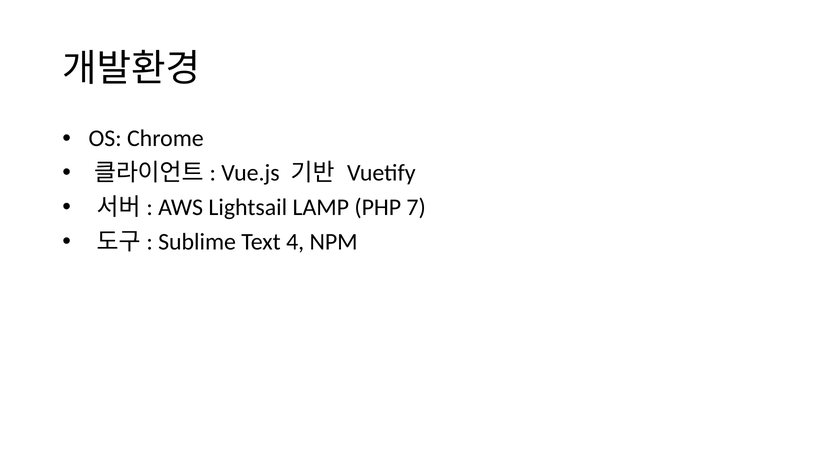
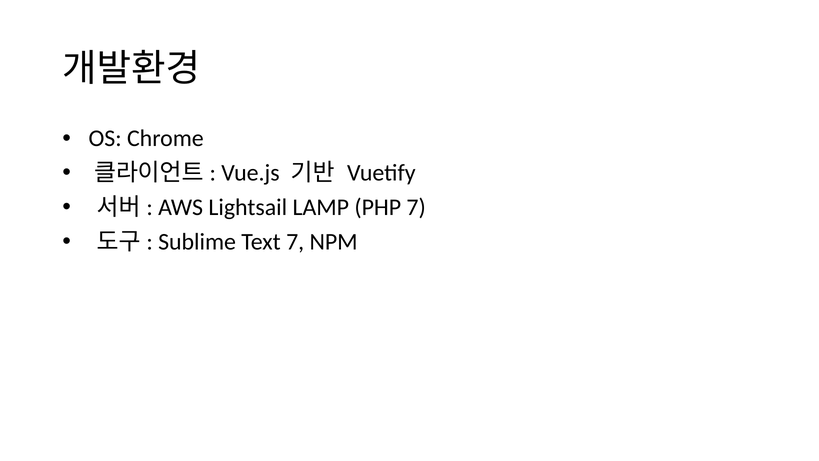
Text 4: 4 -> 7 (295, 241)
